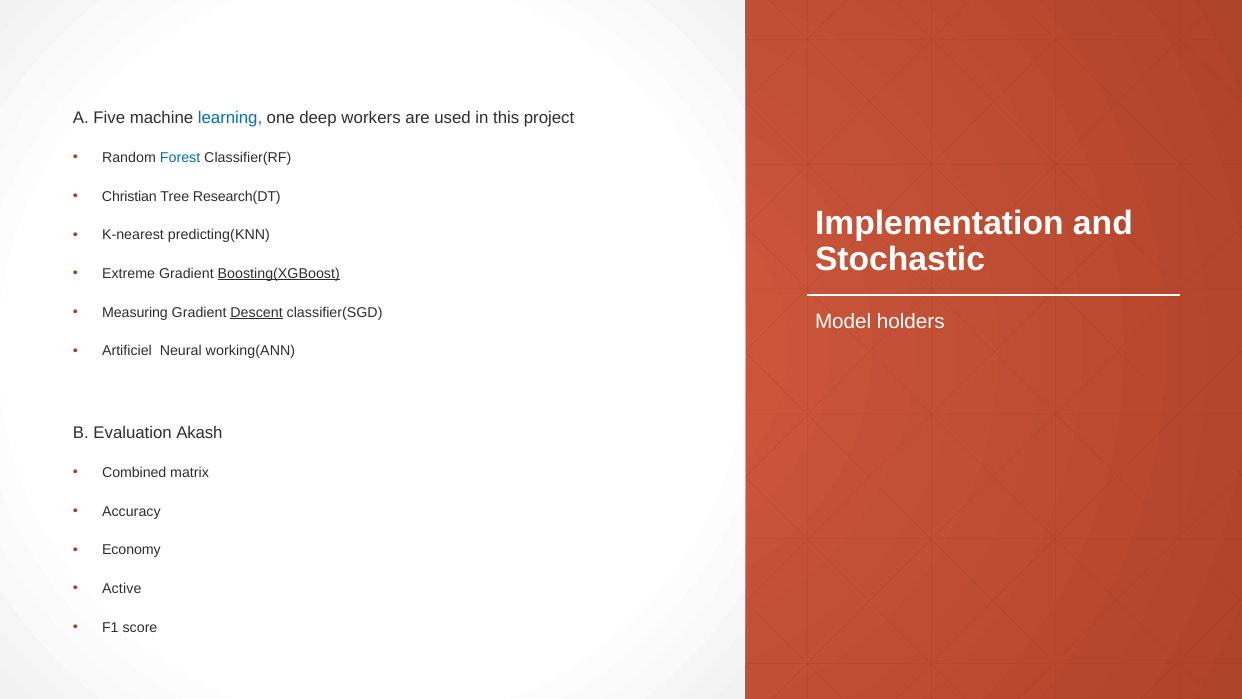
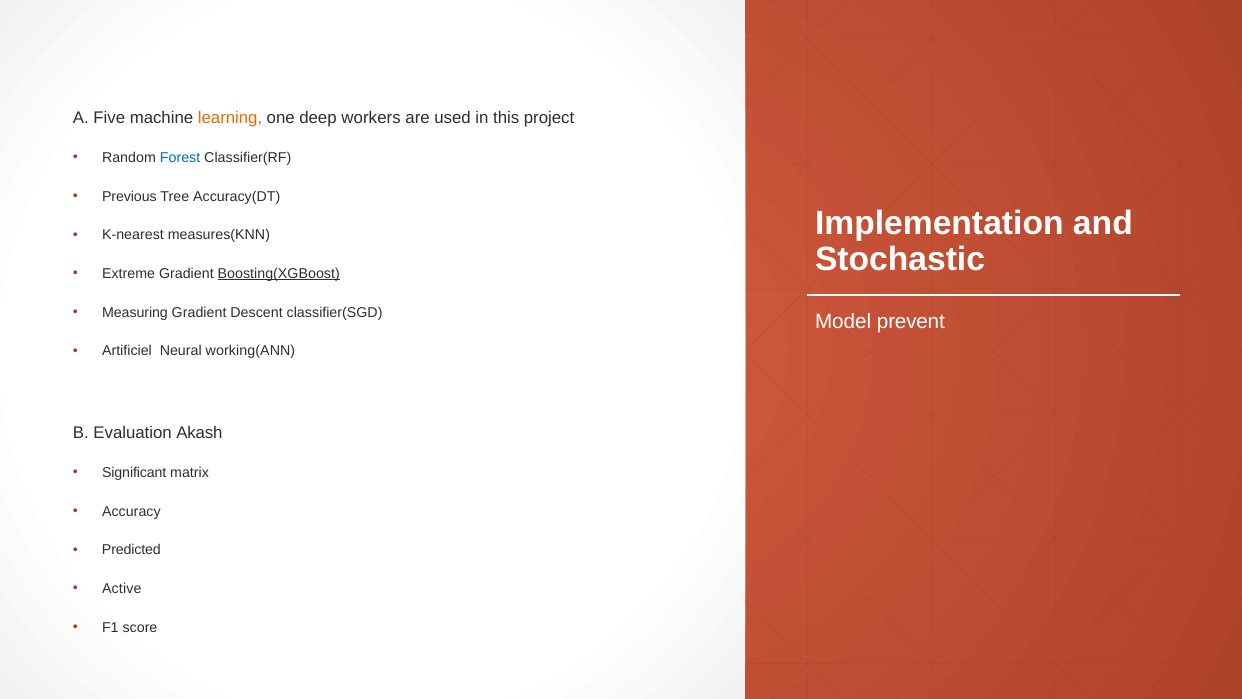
learning colour: blue -> orange (230, 117)
Christian: Christian -> Previous (129, 196)
Research(DT: Research(DT -> Accuracy(DT (237, 196)
predicting(KNN: predicting(KNN -> measures(KNN (219, 235)
Descent underline: present -> none (257, 312)
holders: holders -> prevent (911, 321)
Combined: Combined -> Significant (134, 472)
Economy: Economy -> Predicted (131, 550)
